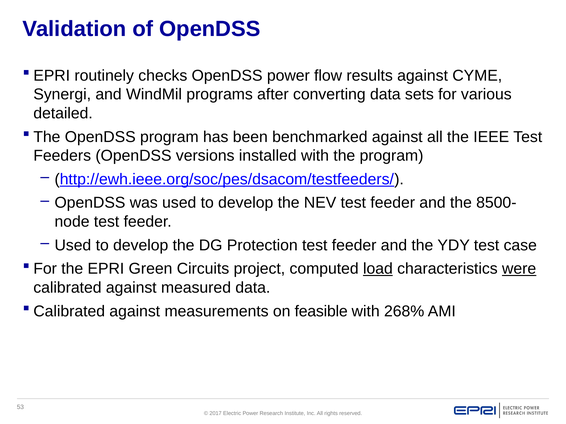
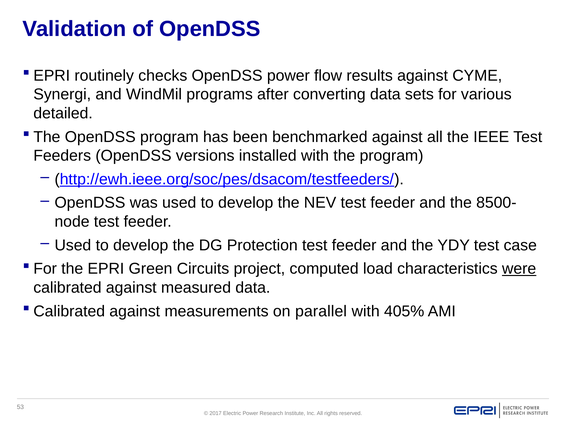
load underline: present -> none (378, 269)
feasible: feasible -> parallel (321, 312)
268%: 268% -> 405% (404, 312)
